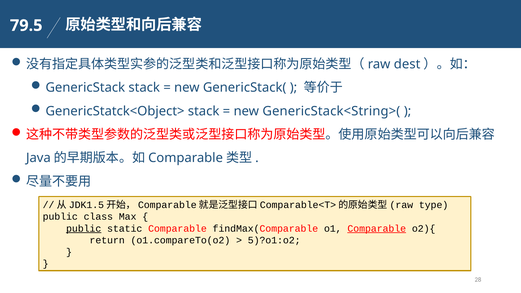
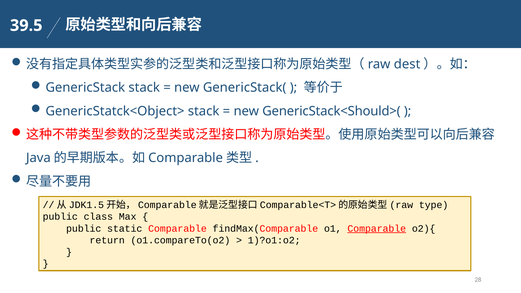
79.5: 79.5 -> 39.5 (26, 26)
GenericStack<String>(: GenericStack<String>( -> GenericStack<Should>( (331, 111)
public underline: present -> none (84, 229)
5)?o1:o2: 5)?o1:o2 -> 1)?o1:o2 (274, 240)
